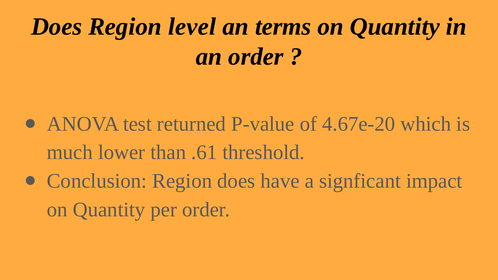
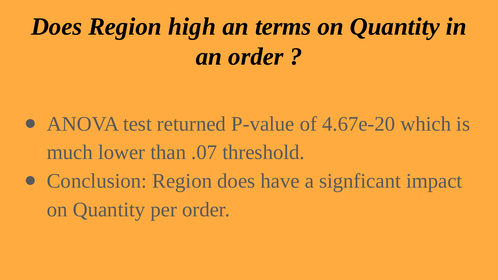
level: level -> high (192, 27)
.61: .61 -> .07 (204, 153)
